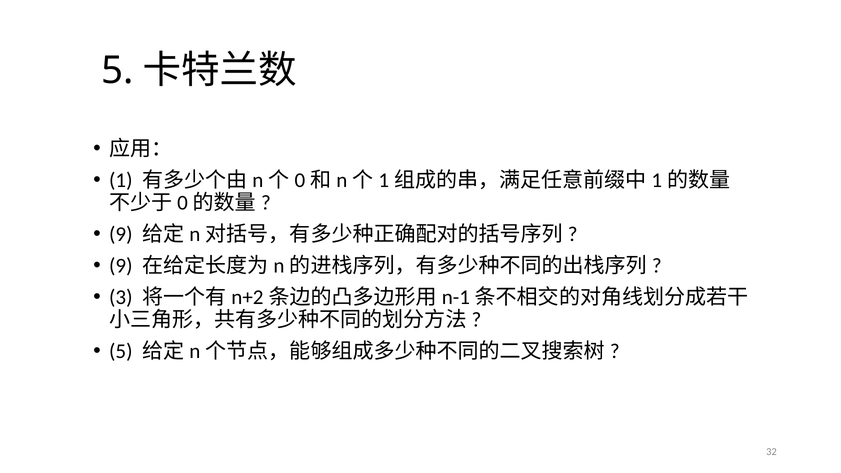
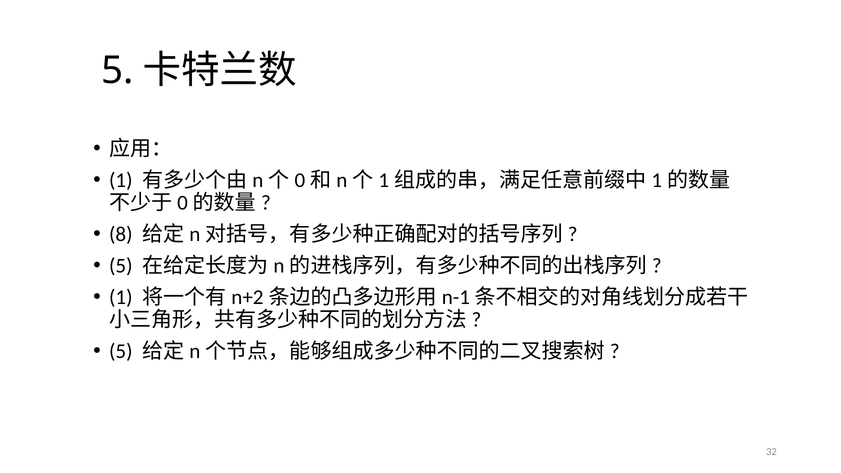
9: 9 -> 8 (121, 234)
9: 9 -> 5 (121, 266)
3: 3 -> 1 (121, 297)
